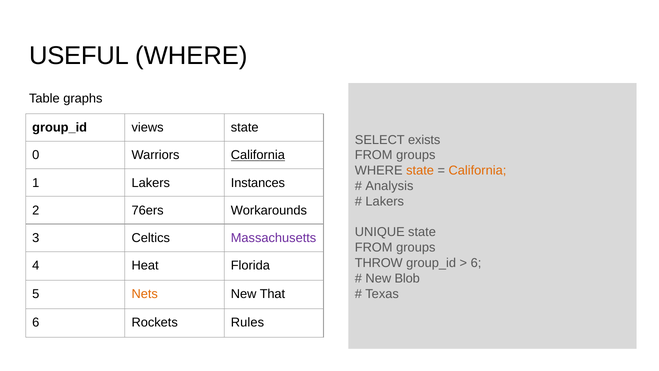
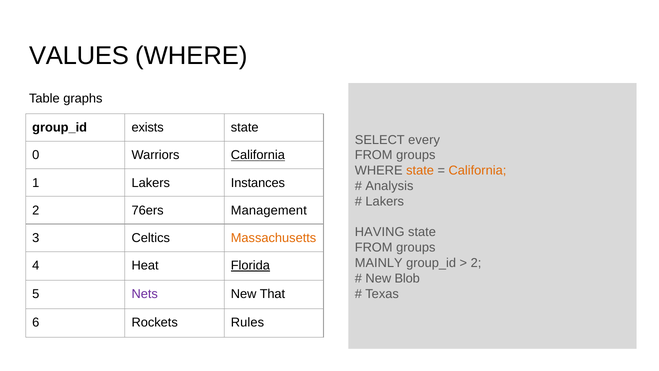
USEFUL: USEFUL -> VALUES (79, 56)
views: views -> exists (148, 128)
exists: exists -> every (424, 140)
Workarounds: Workarounds -> Management (269, 210)
UNIQUE: UNIQUE -> HAVING (380, 232)
Massachusetts colour: purple -> orange (274, 238)
THROW: THROW -> MAINLY (379, 263)
6: 6 -> 2 (476, 263)
Florida underline: none -> present (250, 265)
Nets colour: orange -> purple (145, 294)
